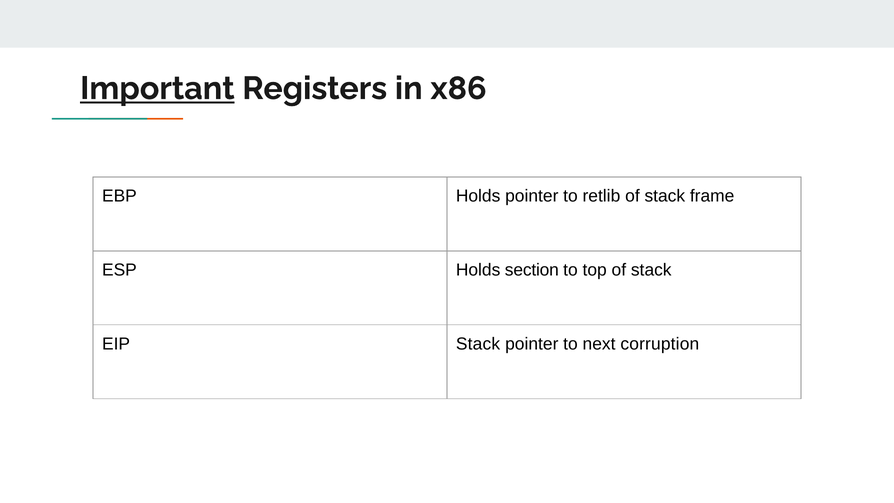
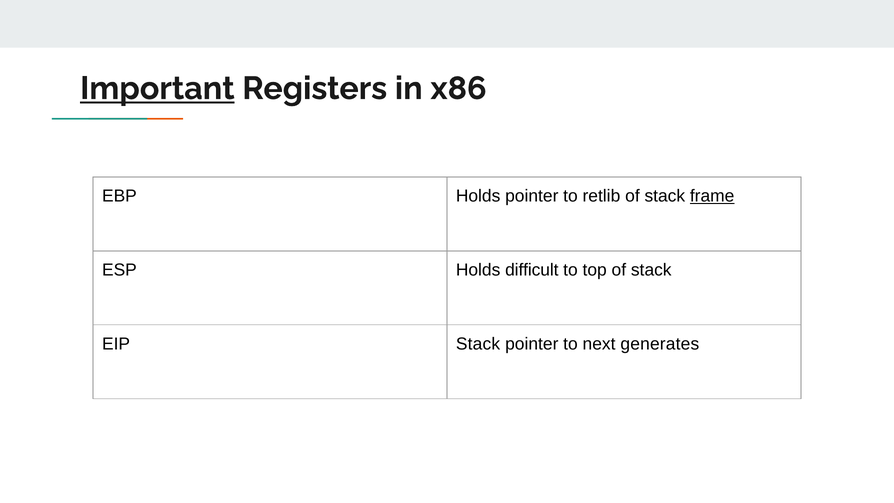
frame underline: none -> present (712, 196)
section: section -> difficult (532, 270)
corruption: corruption -> generates (660, 344)
